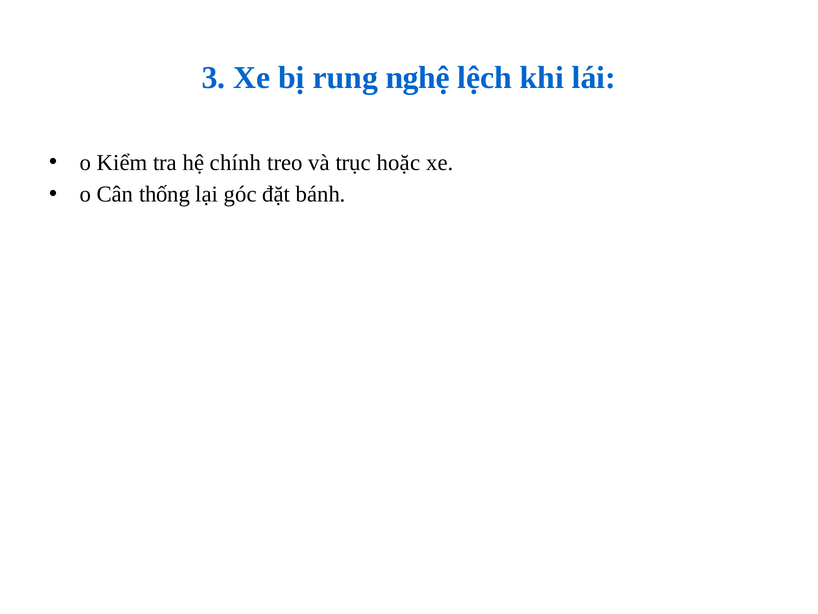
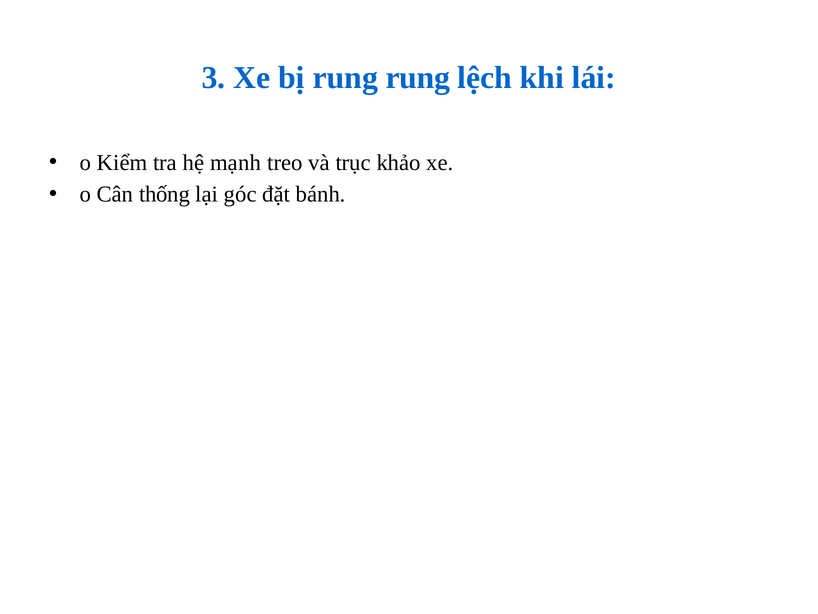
rung nghệ: nghệ -> rung (418, 78)
chính: chính -> mạnh (236, 162)
hoặc: hoặc -> khảo (399, 162)
